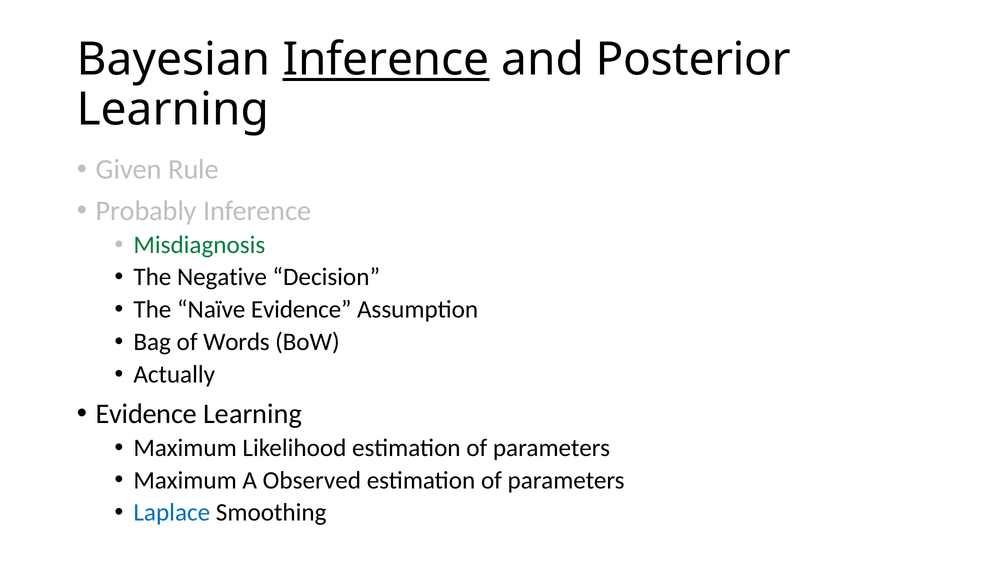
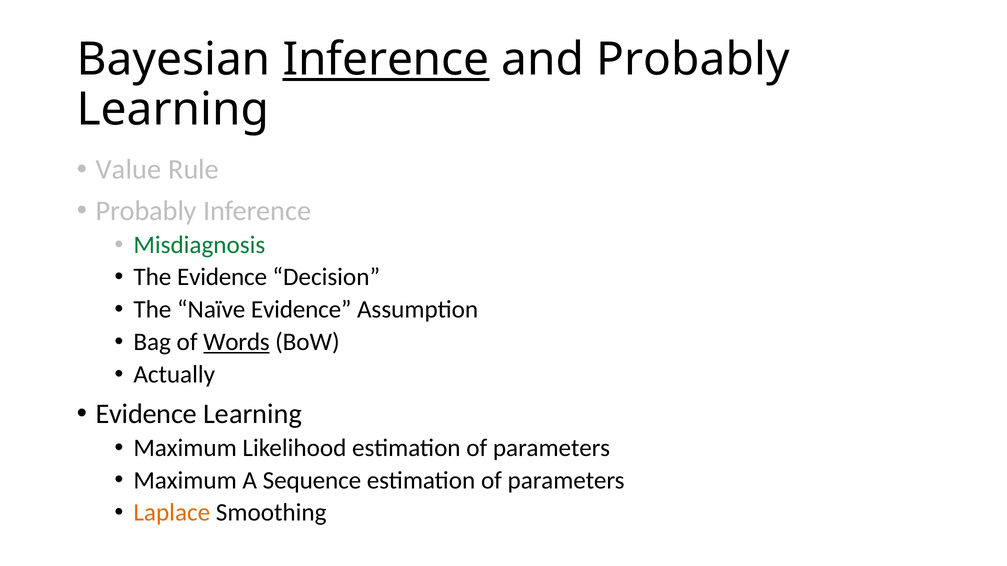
and Posterior: Posterior -> Probably (693, 60)
Given: Given -> Value (129, 170)
The Negative: Negative -> Evidence (222, 277)
Words underline: none -> present (236, 342)
Observed: Observed -> Sequence (312, 481)
Laplace colour: blue -> orange (172, 513)
